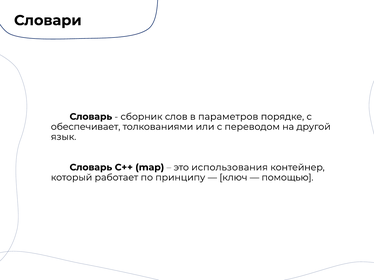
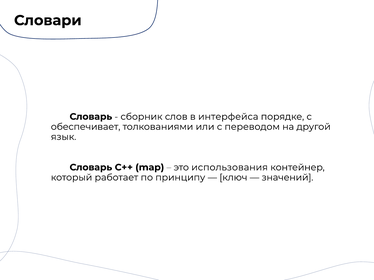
параметров: параметров -> интерфейса (228, 117)
помощью: помощью -> значений (287, 178)
